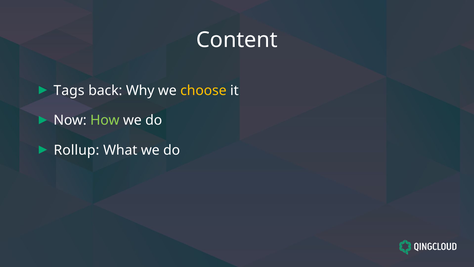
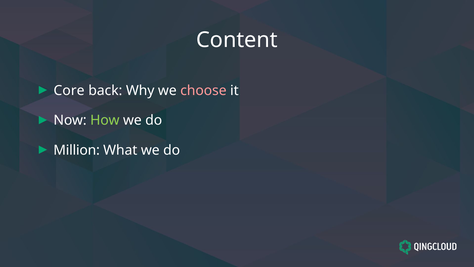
Tags: Tags -> Core (69, 90)
choose colour: yellow -> pink (203, 90)
Rollup: Rollup -> Million (77, 150)
